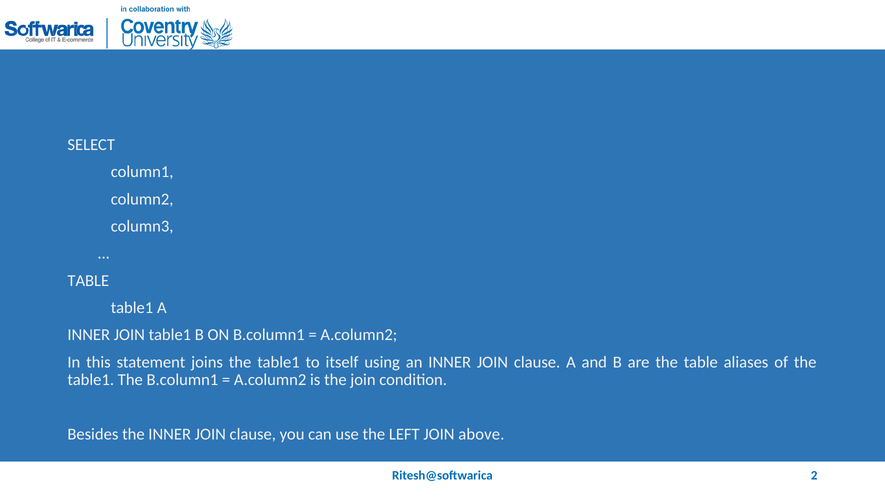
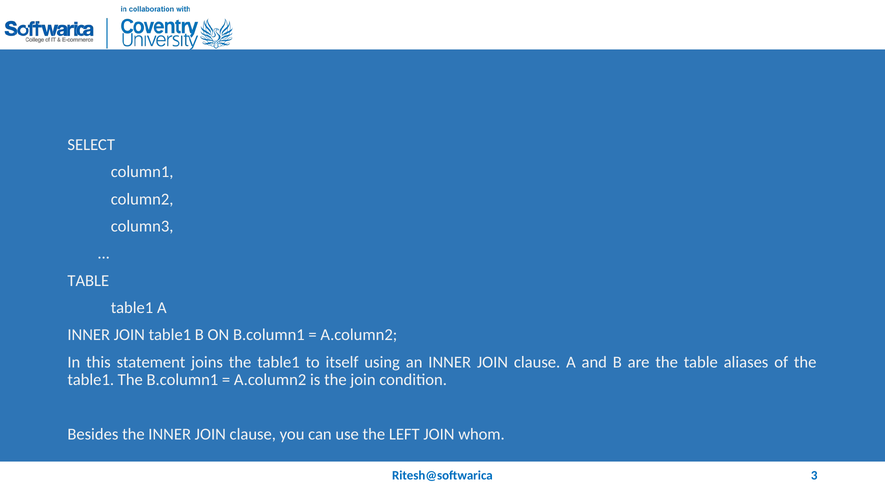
above: above -> whom (482, 434)
2: 2 -> 3 (814, 475)
